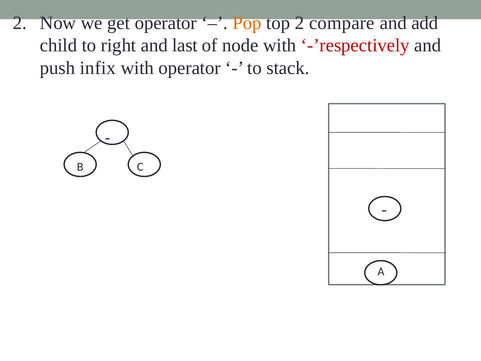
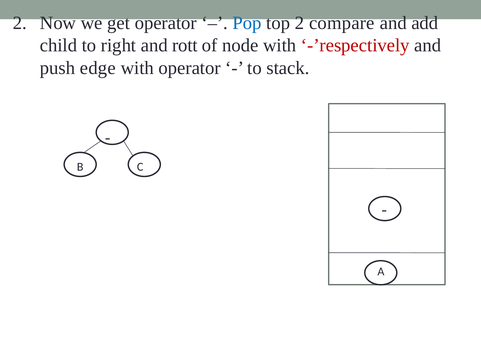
Pop colour: orange -> blue (247, 23)
last: last -> rott (185, 45)
infix: infix -> edge (98, 68)
